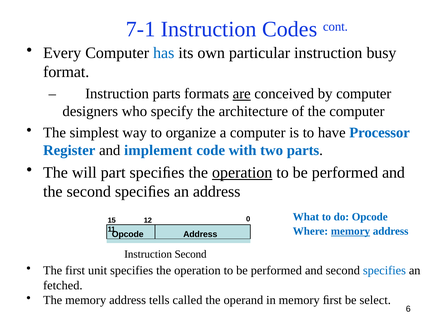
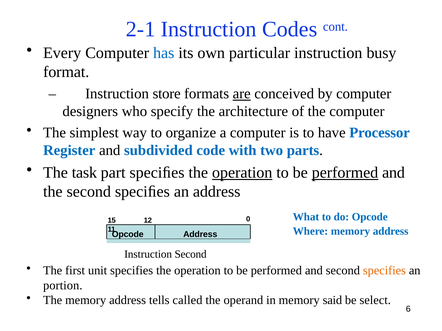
7-1: 7-1 -> 2-1 (141, 29)
Instruction parts: parts -> store (167, 94)
implement: implement -> subdivided (158, 150)
will: will -> task (84, 173)
performed underline: none -> present (345, 173)
memory underline: present -> none (350, 232)
specifies colour: blue -> orange (384, 271)
fetched: fetched -> portion (63, 286)
memory ﬁrst: ﬁrst -> said (332, 300)
